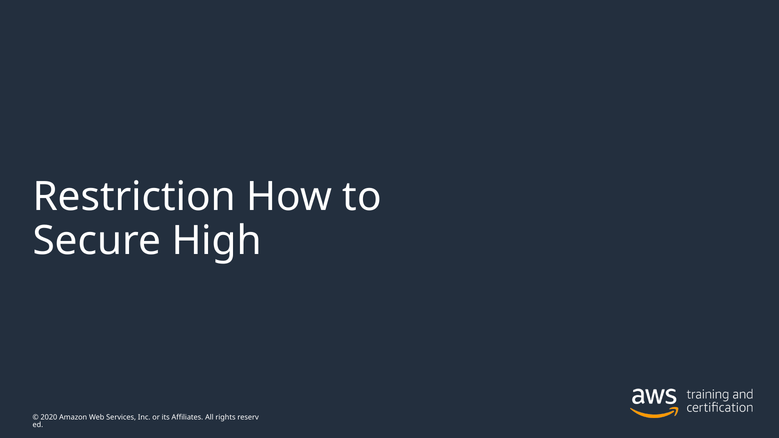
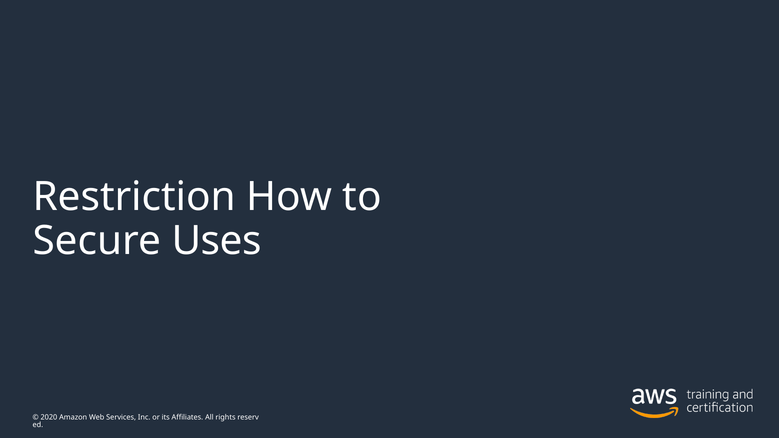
High: High -> Uses (217, 241)
